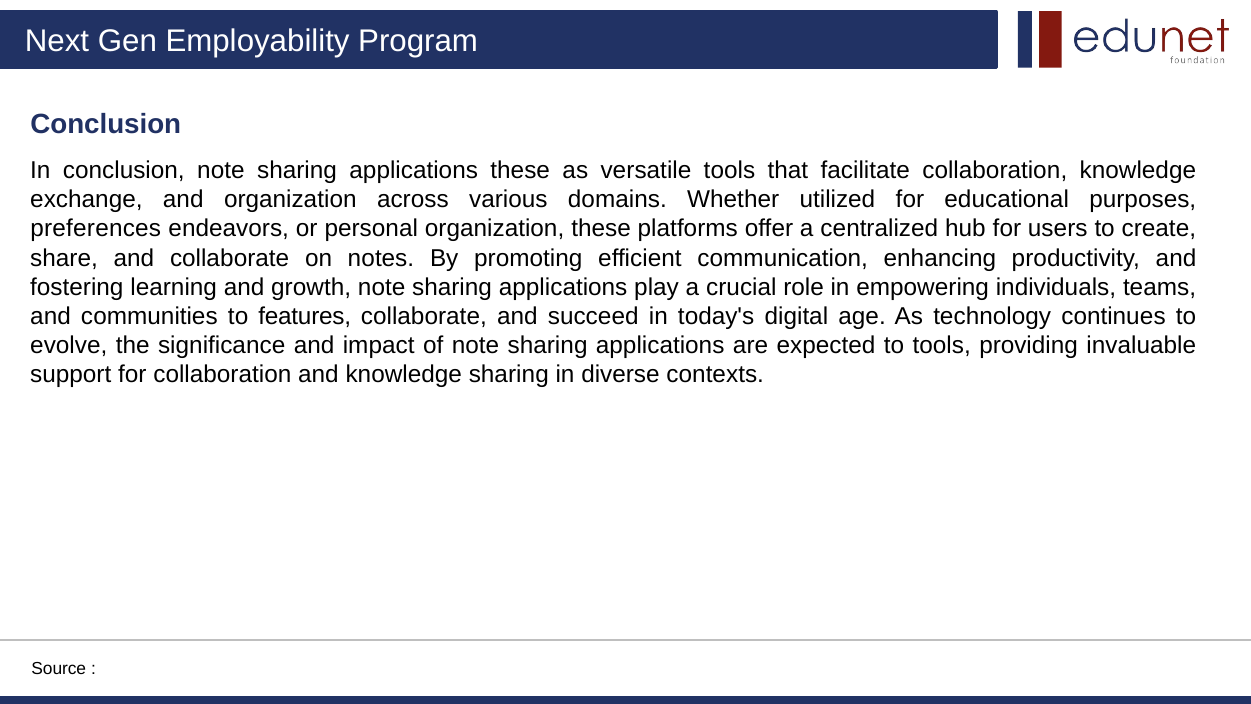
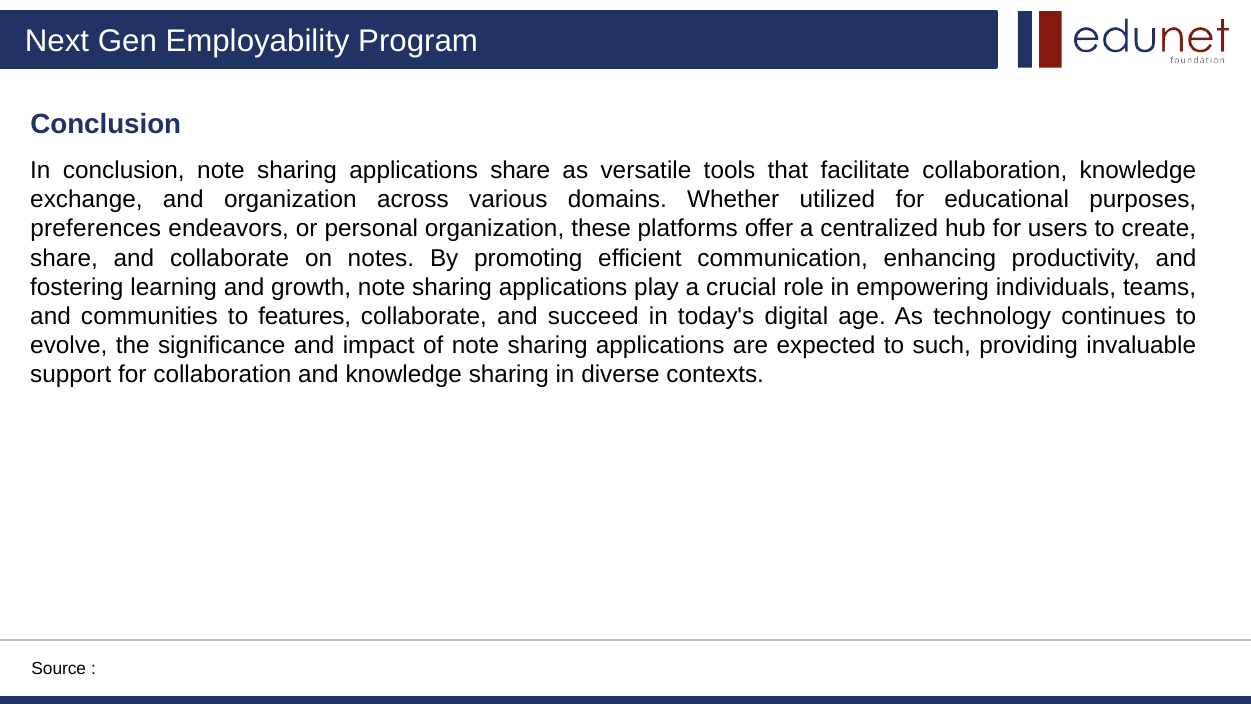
applications these: these -> share (520, 170)
to tools: tools -> such (942, 346)
